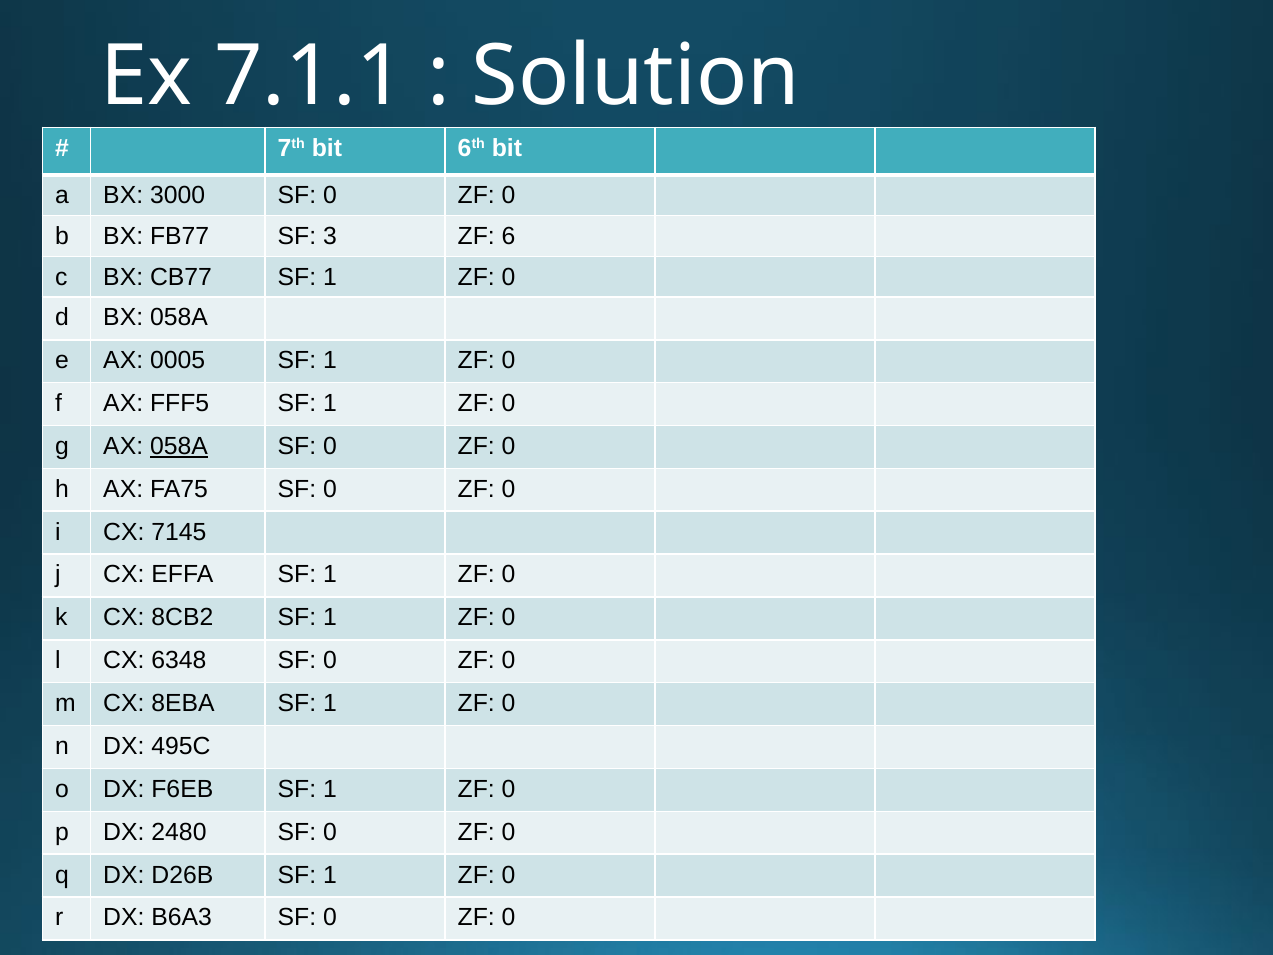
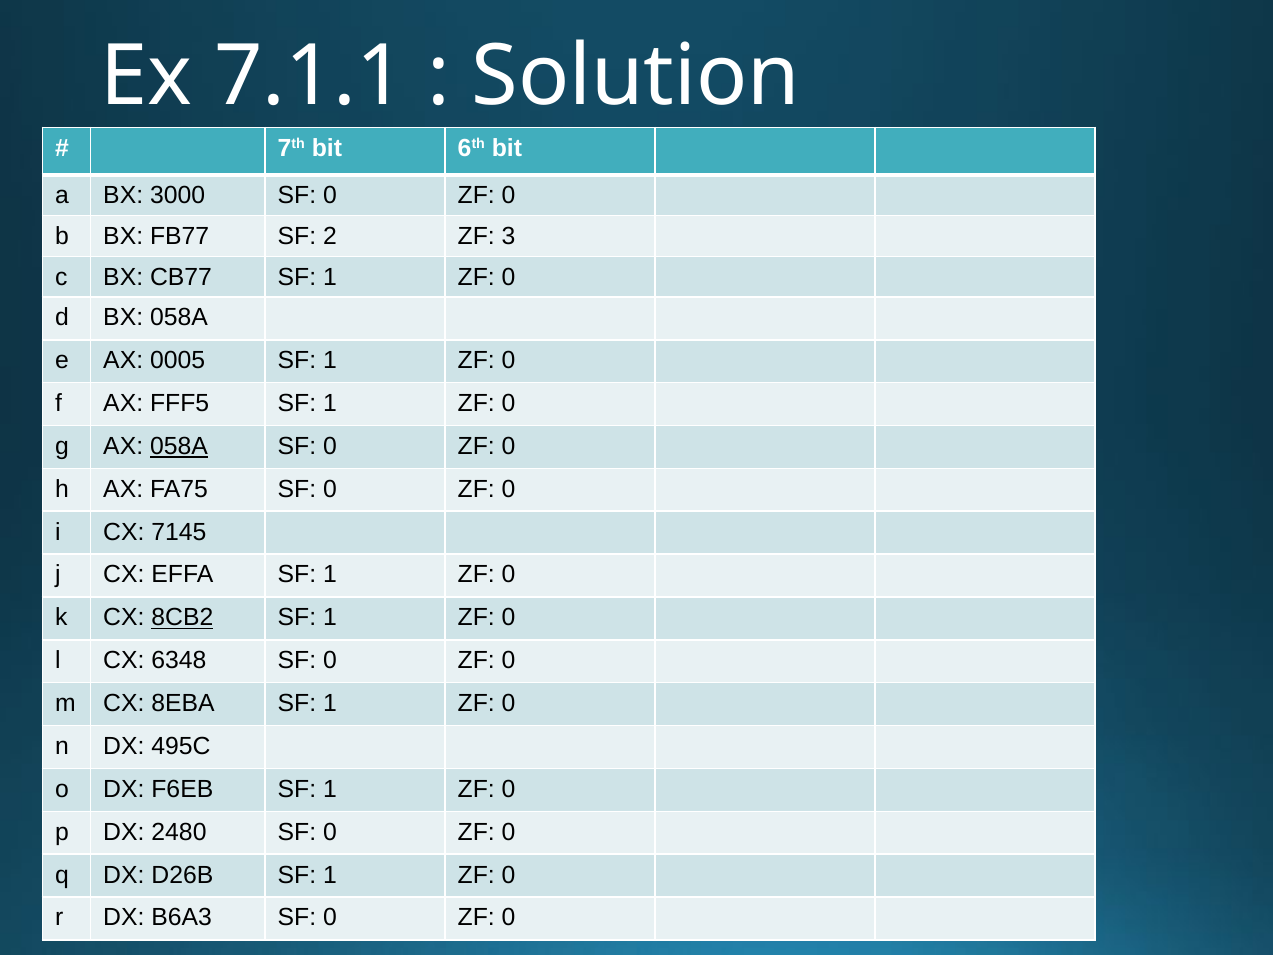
3: 3 -> 2 (330, 236)
6: 6 -> 3 (508, 236)
8CB2 underline: none -> present (182, 618)
